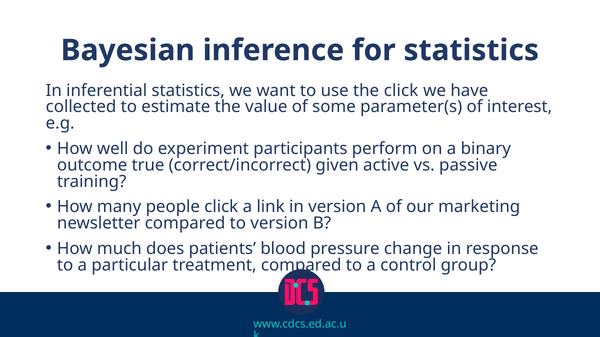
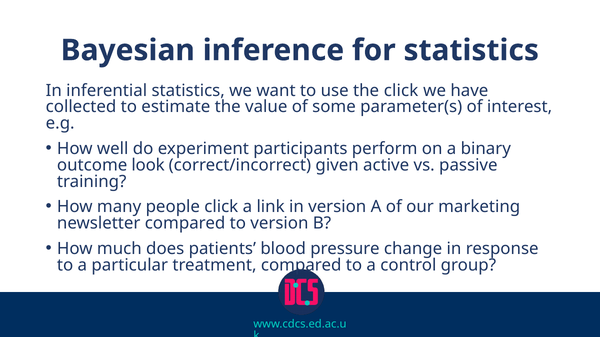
true: true -> look (148, 165)
